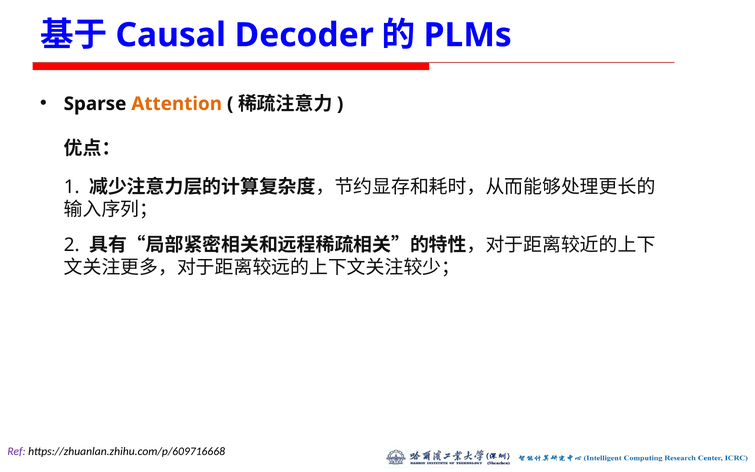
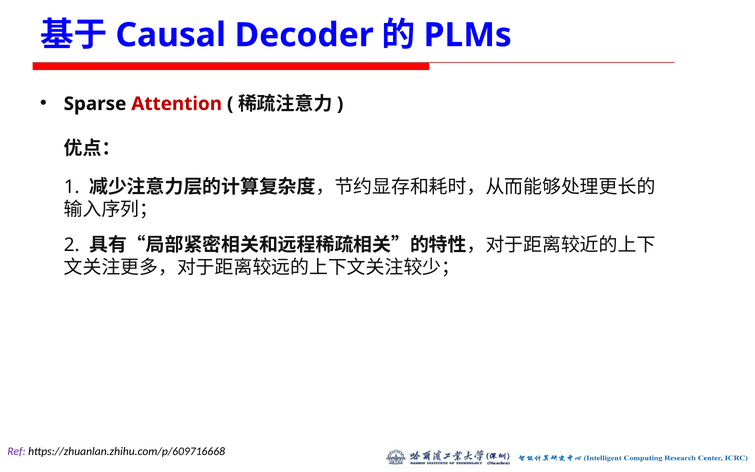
Attention colour: orange -> red (177, 104)
